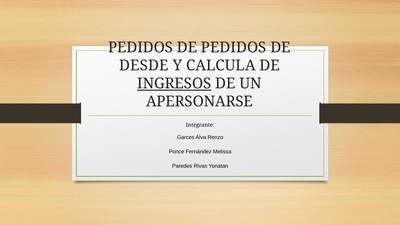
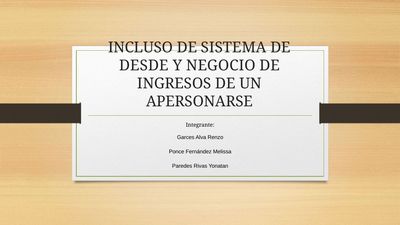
PEDIDOS: PEDIDOS -> INCLUSO (141, 48)
DE PEDIDOS: PEDIDOS -> SISTEMA (234, 48)
CALCULA: CALCULA -> NEGOCIO (221, 66)
INGRESOS underline: present -> none (174, 84)
